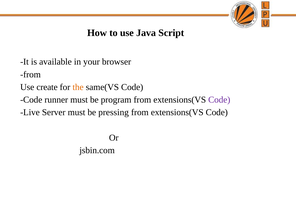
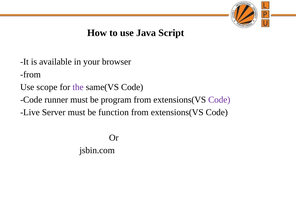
create: create -> scope (47, 87)
the colour: orange -> purple (78, 87)
pressing: pressing -> function (114, 112)
